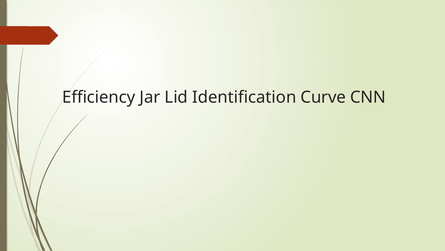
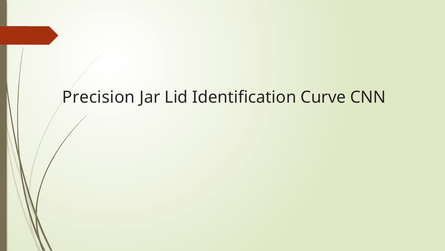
Efficiency: Efficiency -> Precision (99, 97)
